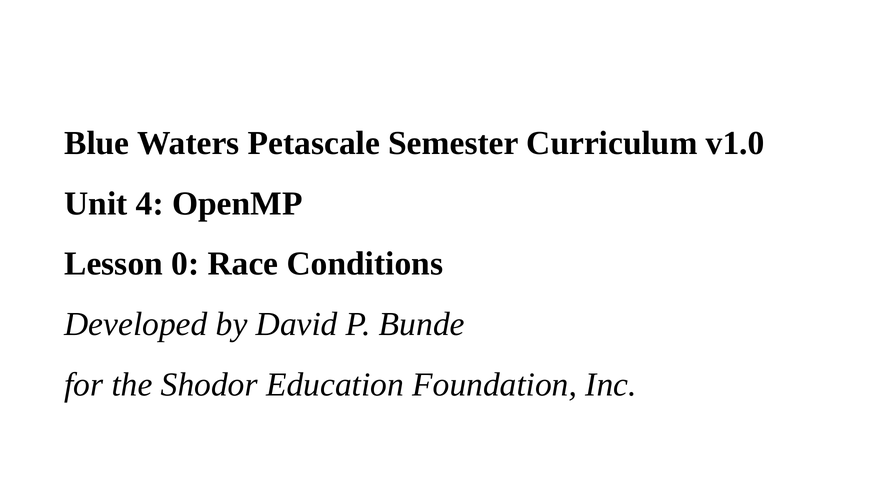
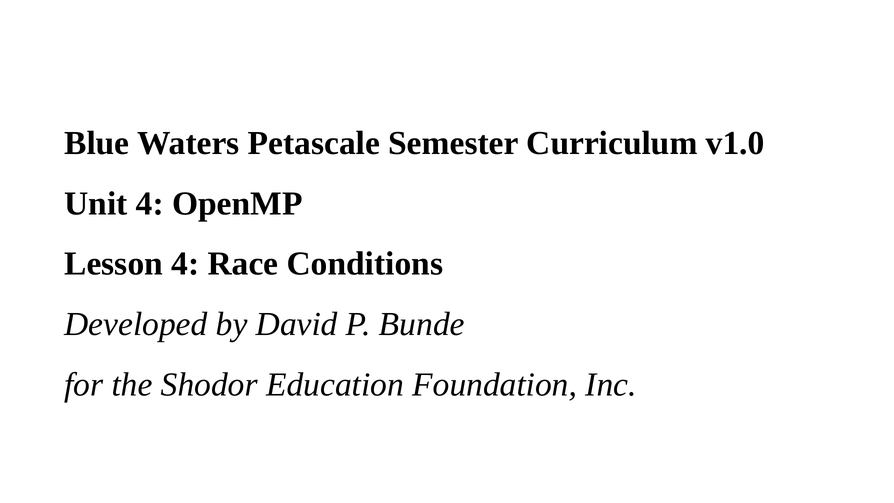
Lesson 0: 0 -> 4 (185, 264)
